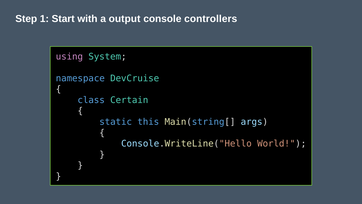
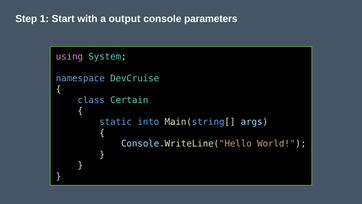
controllers: controllers -> parameters (211, 19)
this: this -> into (148, 122)
